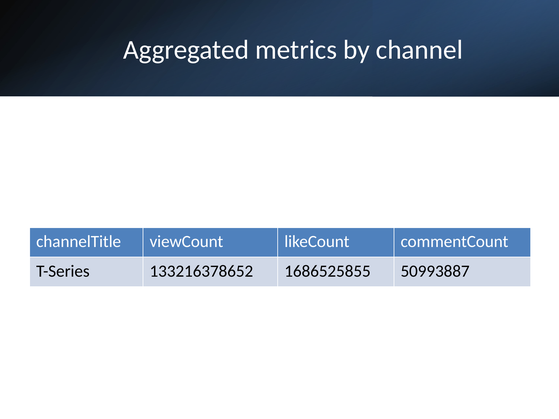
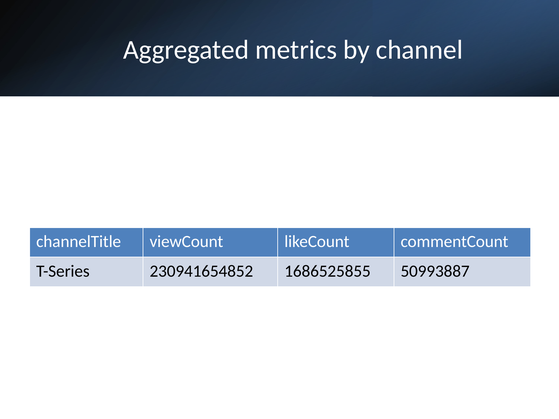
133216378652: 133216378652 -> 230941654852 (201, 271)
